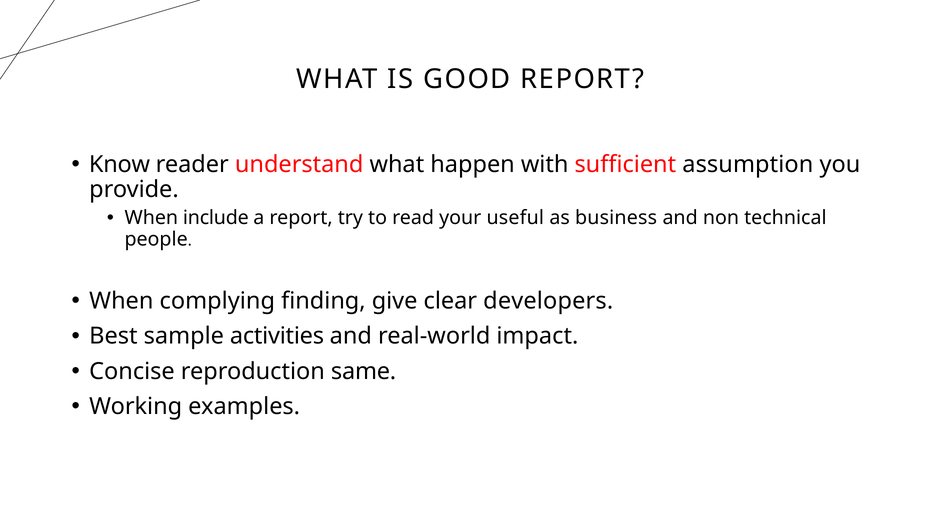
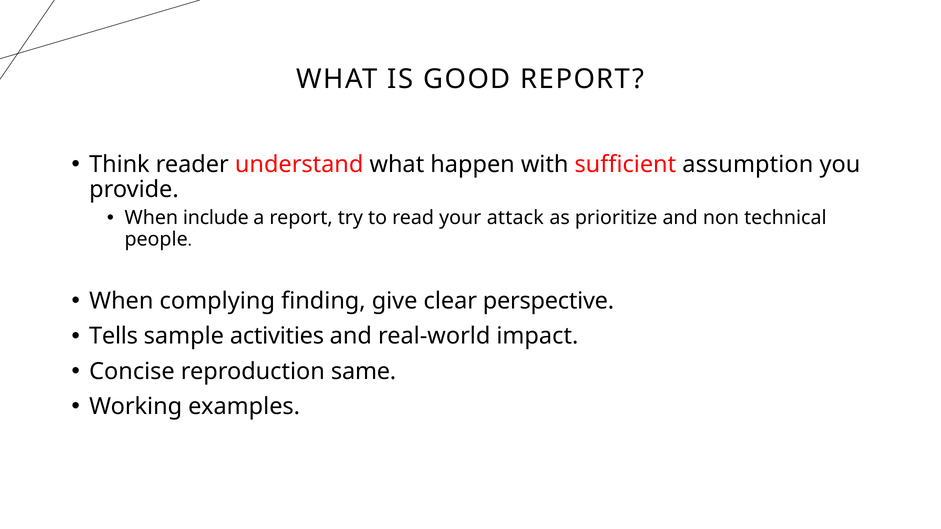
Know: Know -> Think (119, 164)
useful: useful -> attack (515, 218)
business: business -> prioritize (616, 218)
developers: developers -> perspective (548, 301)
Best: Best -> Tells (114, 336)
